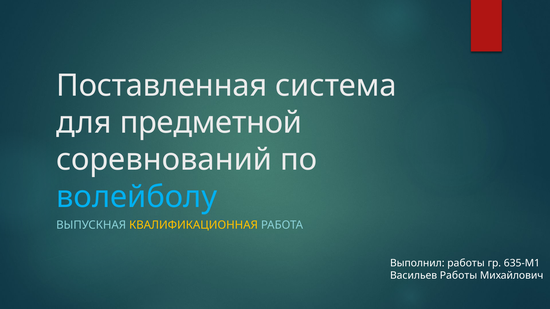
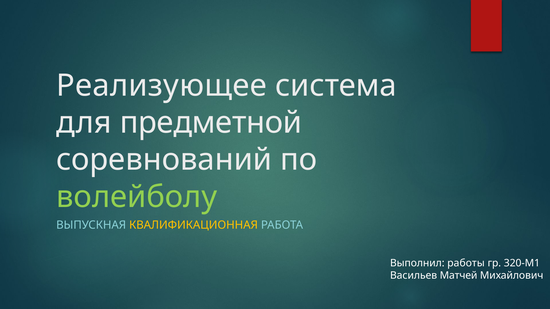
Поставленная: Поставленная -> Реализующее (161, 86)
волейболу colour: light blue -> light green (137, 197)
635-М1: 635-М1 -> 320-М1 (522, 263)
Васильев Работы: Работы -> Матчей (459, 276)
